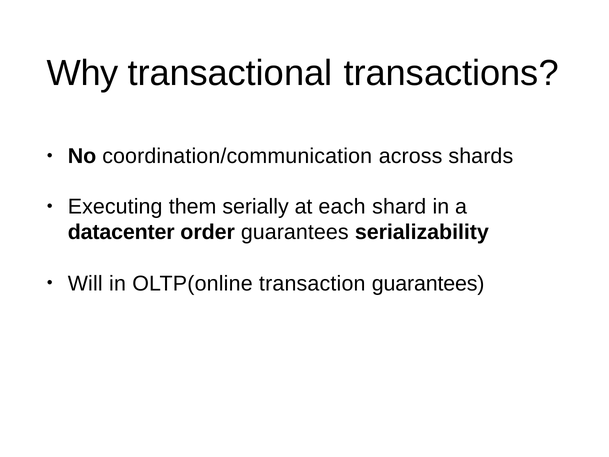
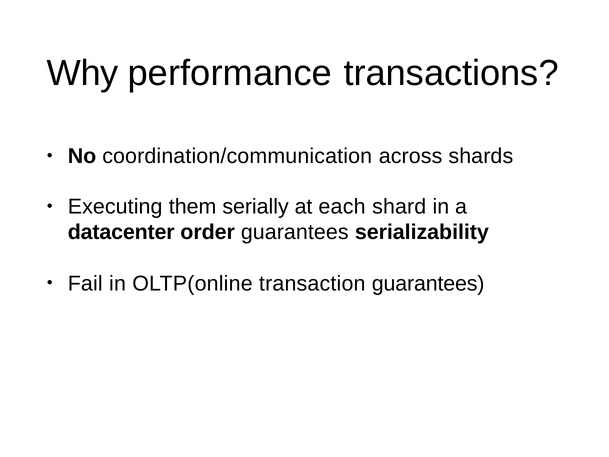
transactional: transactional -> performance (230, 73)
Will: Will -> Fail (85, 283)
